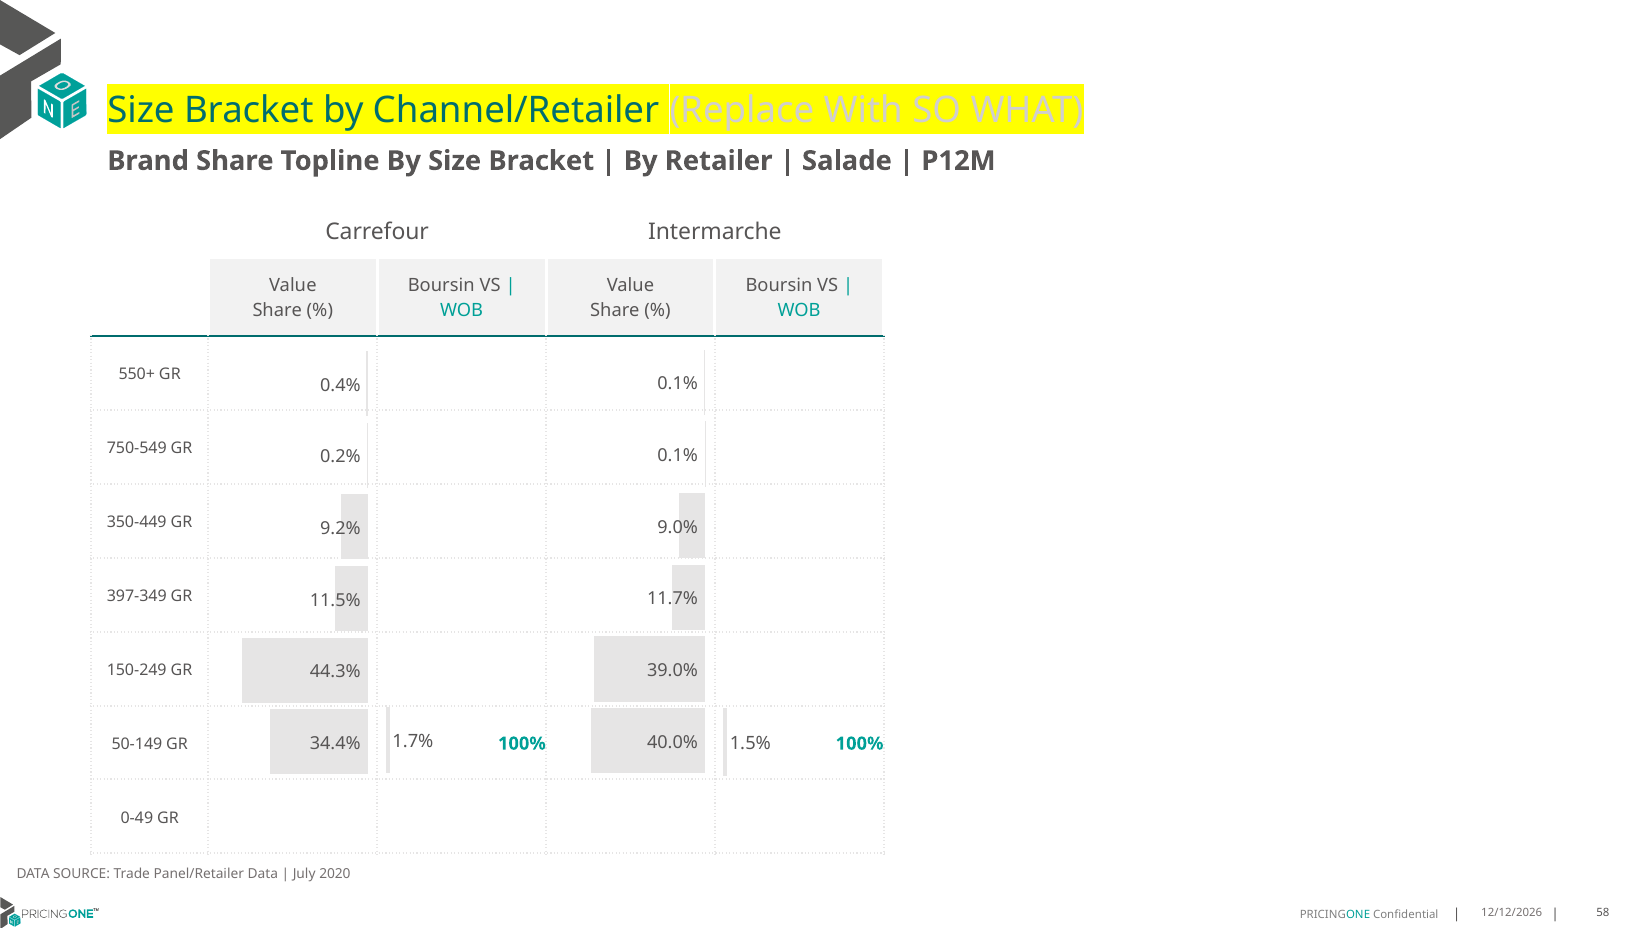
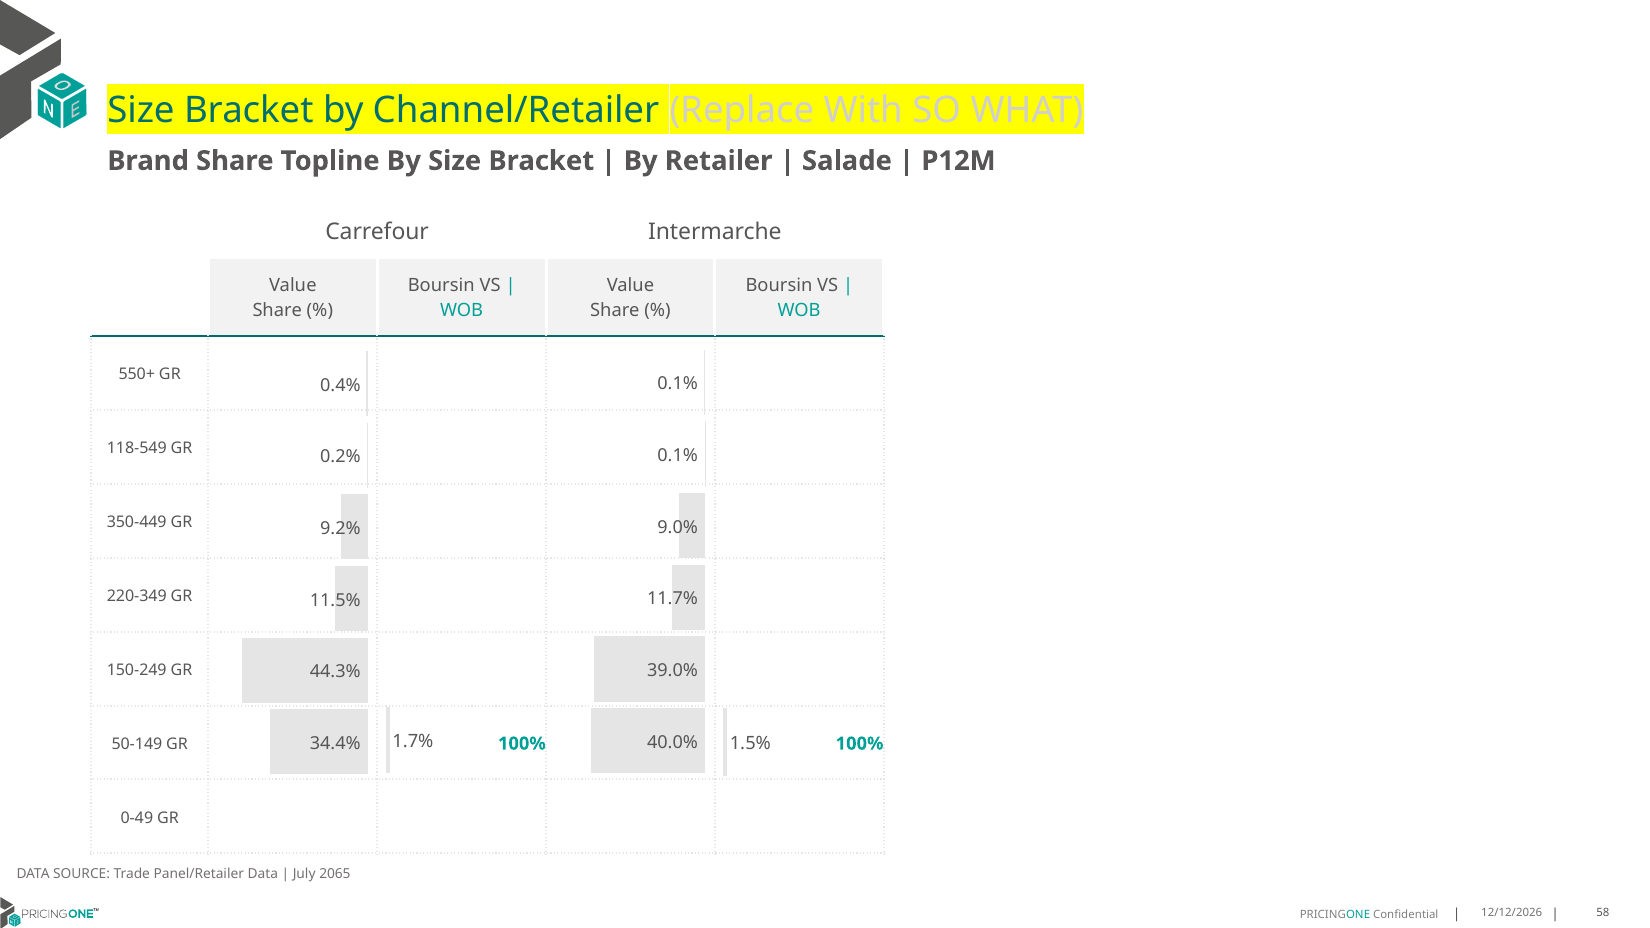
750-549: 750-549 -> 118-549 (137, 448)
397-349: 397-349 -> 220-349 (137, 596)
2020: 2020 -> 2065 (335, 874)
